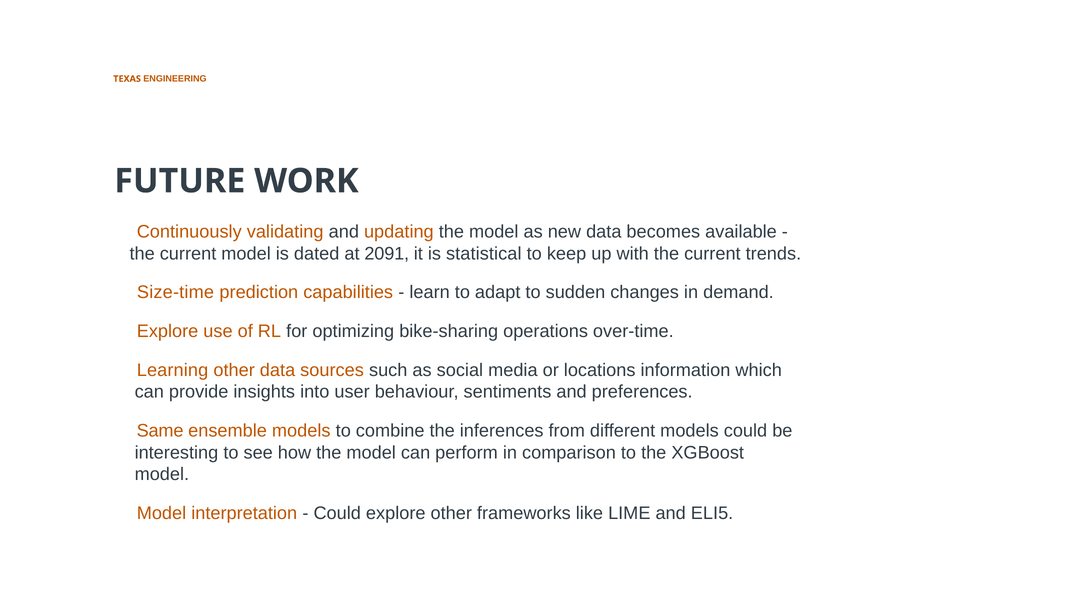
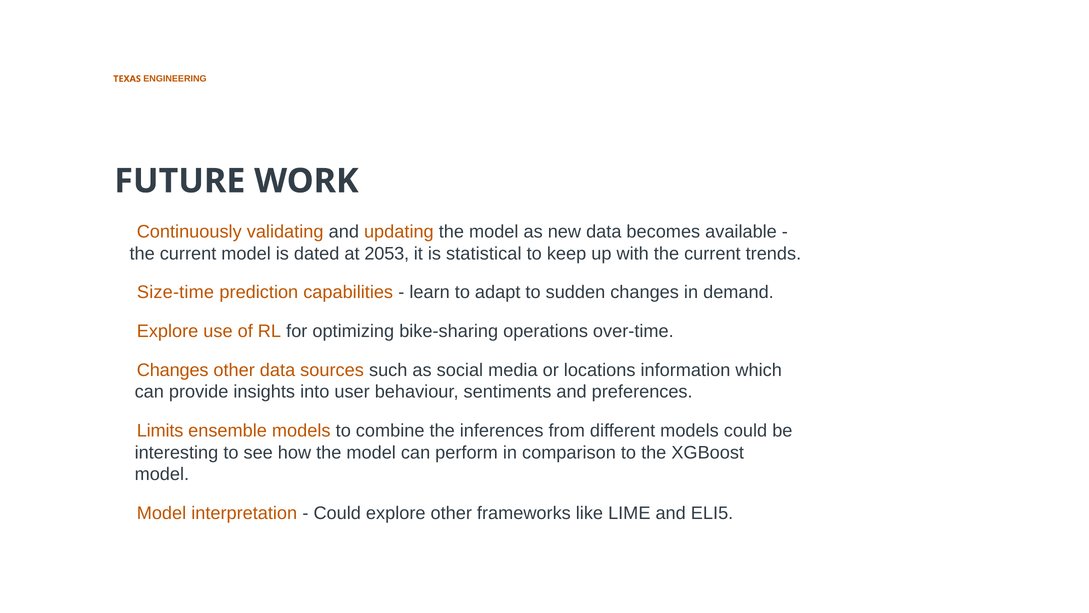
2091: 2091 -> 2053 (387, 253)
Learning: Learning -> Changes (173, 370)
Same: Same -> Limits (160, 430)
